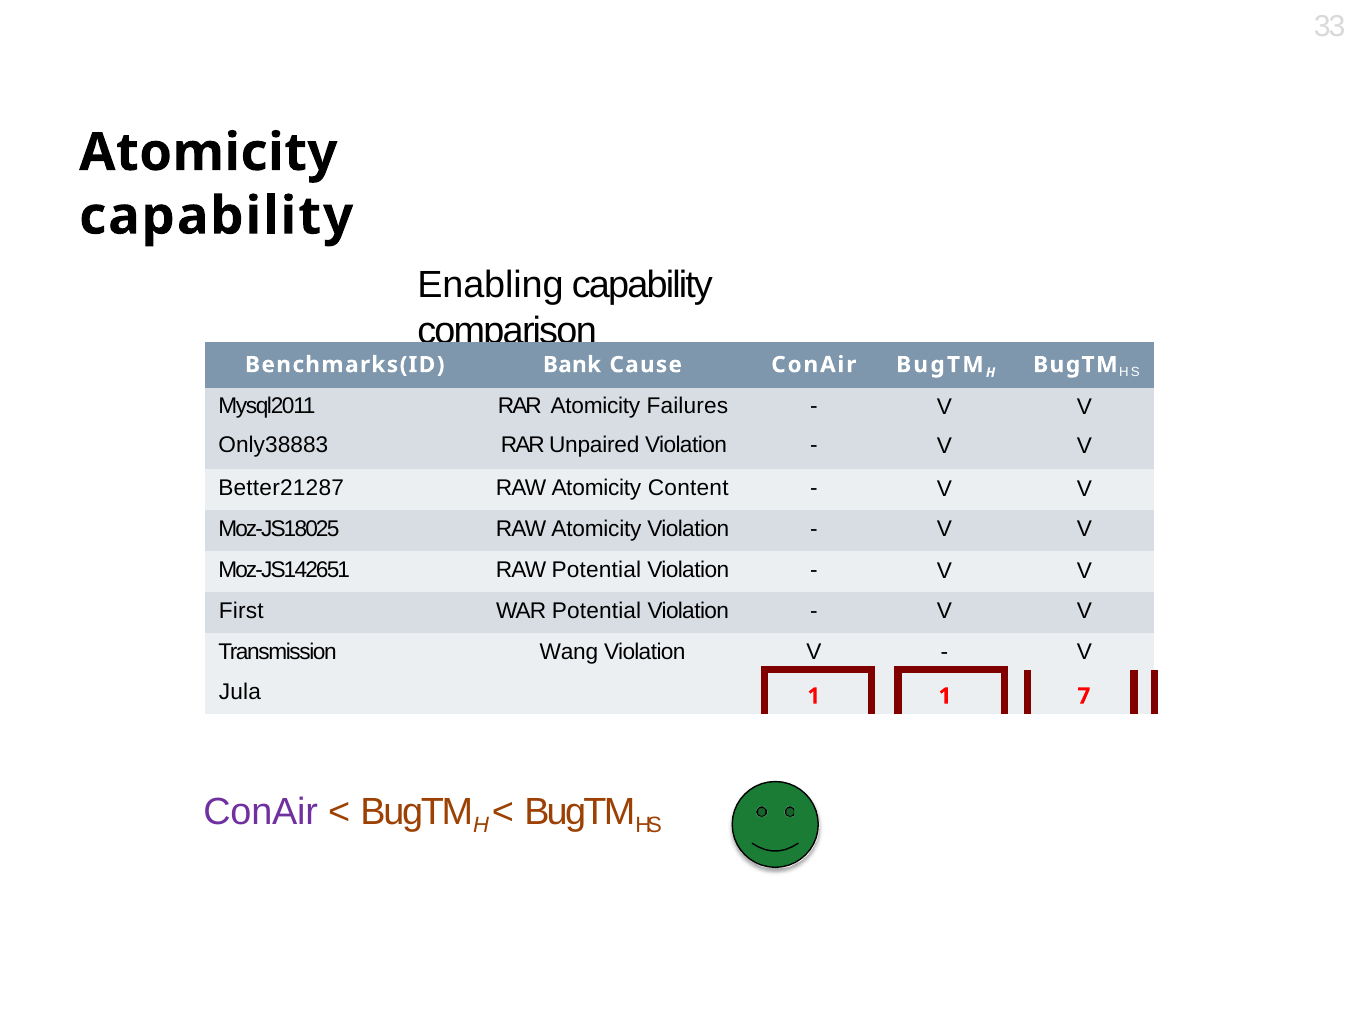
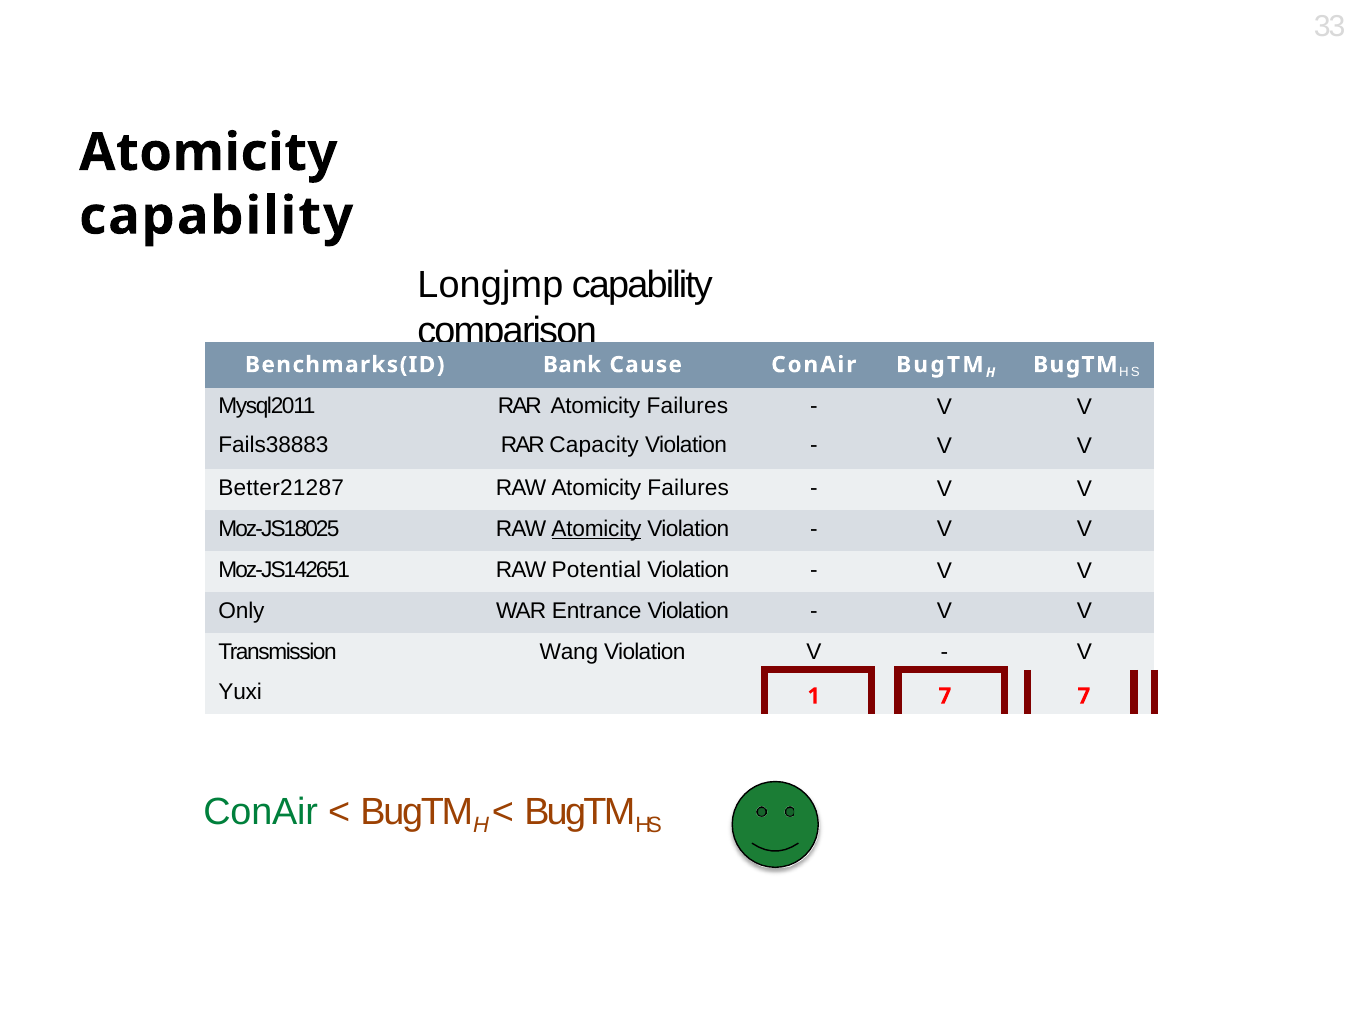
Enabling: Enabling -> Longjmp (490, 285)
Only38883: Only38883 -> Fails38883 (273, 445)
Unpaired: Unpaired -> Capacity (594, 445)
RAW Atomicity Content: Content -> Failures (688, 488)
Atomicity underline: none -> present (597, 529)
First: First -> Only (241, 611)
WAR Potential: Potential -> Entrance (597, 611)
Jula: Jula -> Yuxi (240, 692)
1 1: 1 -> 7 (945, 696)
ConAir colour: purple -> green (261, 812)
